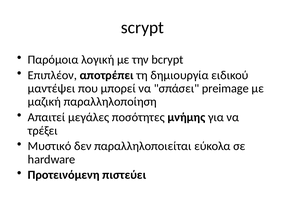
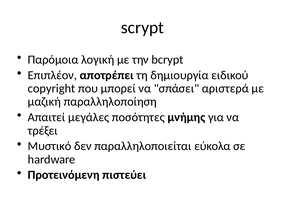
μαντέψει: μαντέψει -> copyright (52, 88)
preimage: preimage -> αριστερά (225, 88)
